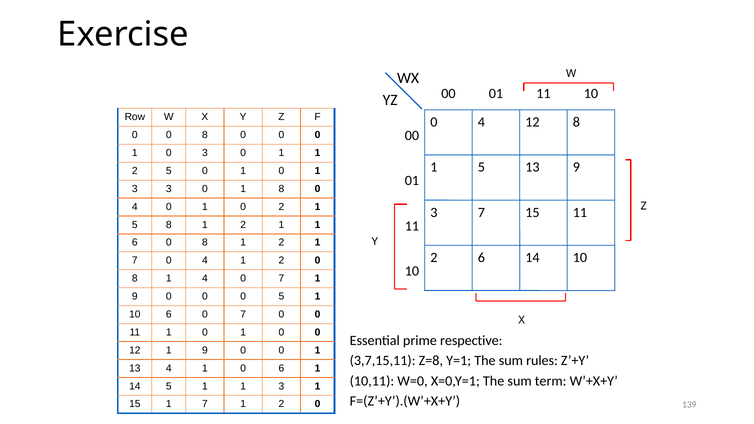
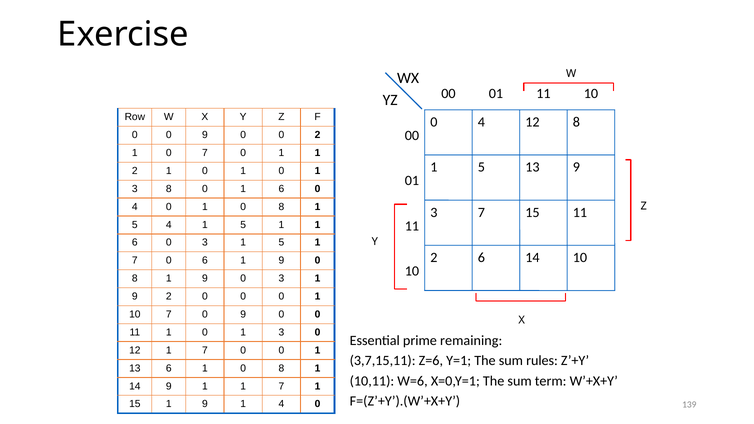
0 0 8: 8 -> 9 (205, 135)
0: 0 -> 2 (318, 135)
0 3: 3 -> 7 (205, 153)
5: 5 -> 1 (169, 171)
3 3: 3 -> 8 (169, 189)
0 1 8: 8 -> 6 (281, 189)
0 1 0 2: 2 -> 8 (281, 207)
5 8: 8 -> 4 (169, 225)
2: 2 -> 5 (243, 225)
6 0 8: 8 -> 3 (205, 243)
2: 2 -> 5 (281, 243)
7 0 4: 4 -> 6 (205, 261)
2: 2 -> 9 (281, 261)
8 1 4: 4 -> 9 (205, 279)
7: 7 -> 3 (281, 279)
0: 0 -> 2 (169, 297)
0 0 5: 5 -> 0 (281, 297)
10 6: 6 -> 7 (169, 314)
7: 7 -> 9 (243, 314)
0: 0 -> 3 (281, 332)
respective: respective -> remaining (471, 340)
12 1 9: 9 -> 7 (205, 350)
Z=8: Z=8 -> Z=6 (431, 361)
13 4: 4 -> 6 (169, 368)
6: 6 -> 8 (281, 368)
W=0: W=0 -> W=6 (413, 381)
14 5: 5 -> 9 (169, 386)
1 1 3: 3 -> 7 (281, 386)
15 1 7: 7 -> 9 (205, 404)
2: 2 -> 4 (281, 404)
